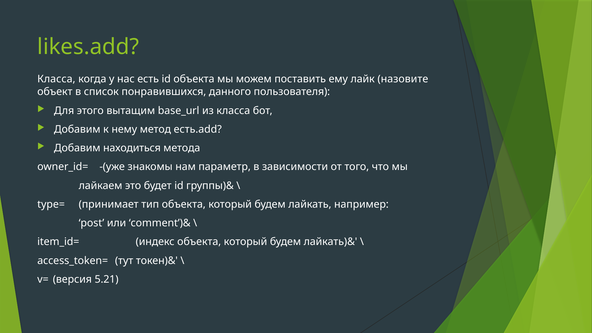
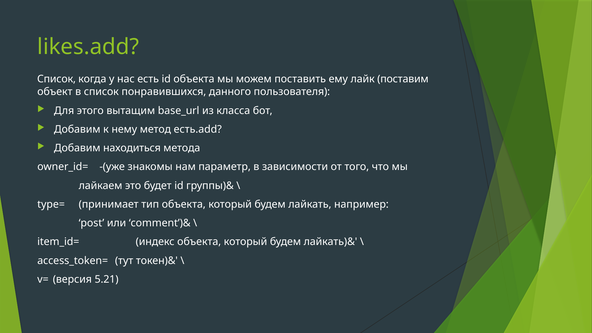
Класса: Класса -> Список (56, 79)
назовите: назовите -> поставим (403, 79)
